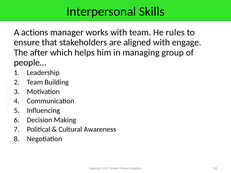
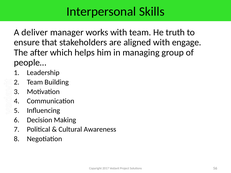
actions: actions -> deliver (35, 32)
rules: rules -> truth (175, 32)
